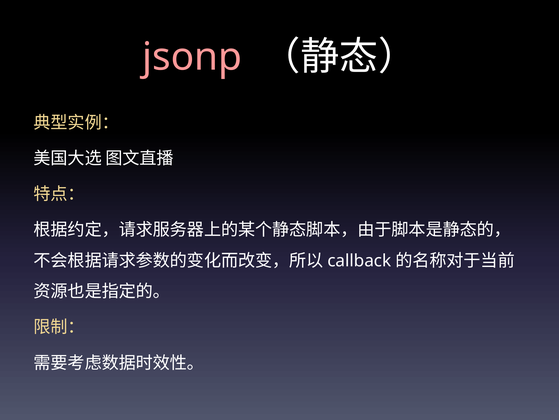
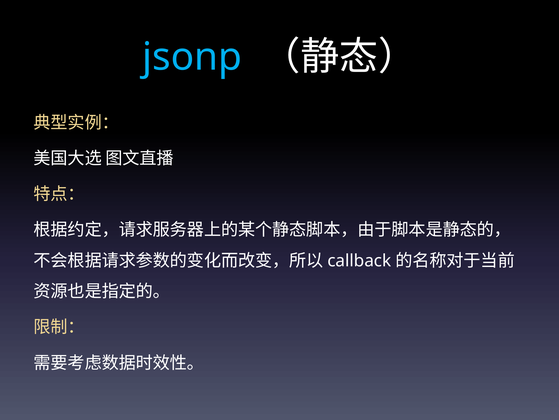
jsonp colour: pink -> light blue (192, 57)
